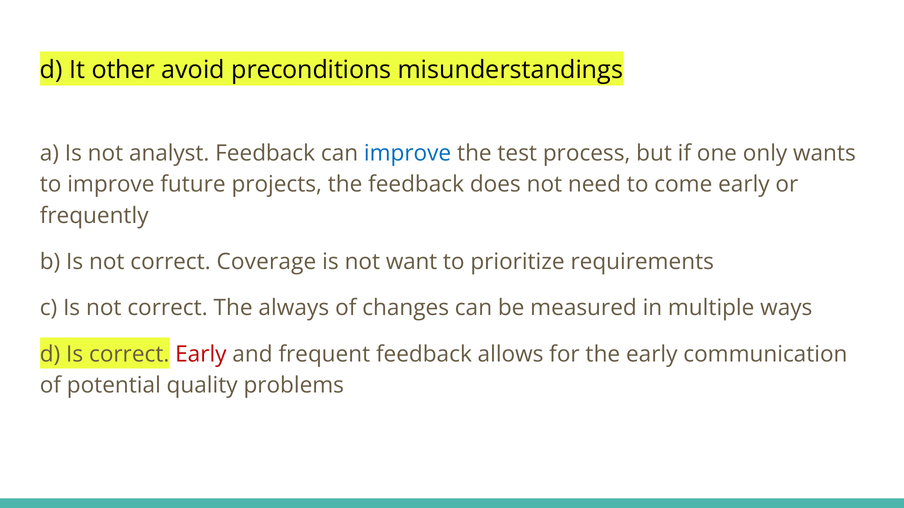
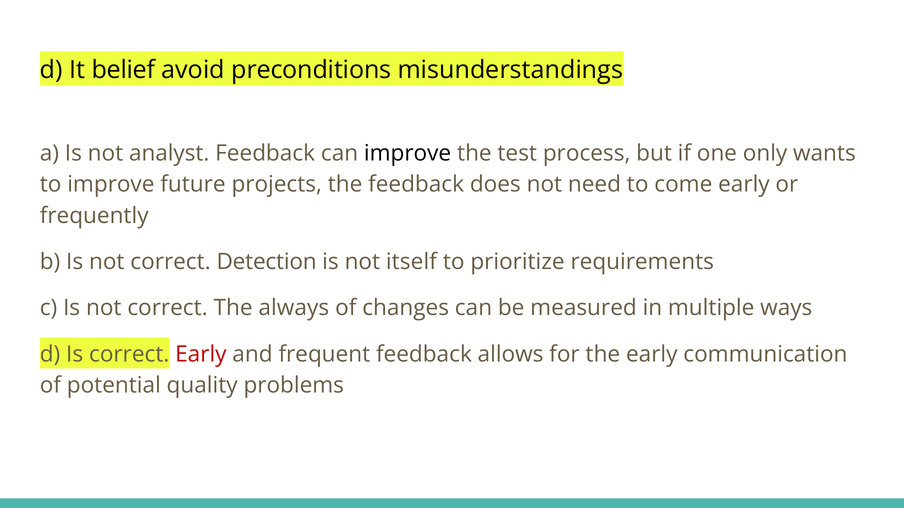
other: other -> belief (123, 70)
improve colour: blue -> black (408, 153)
Coverage: Coverage -> Detection (267, 262)
want: want -> itself (411, 262)
